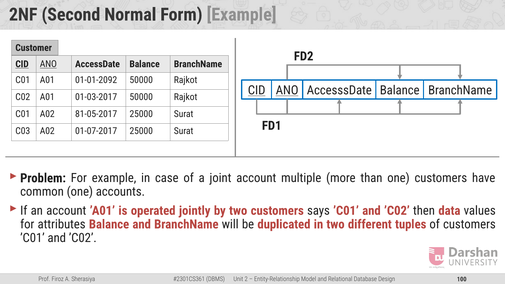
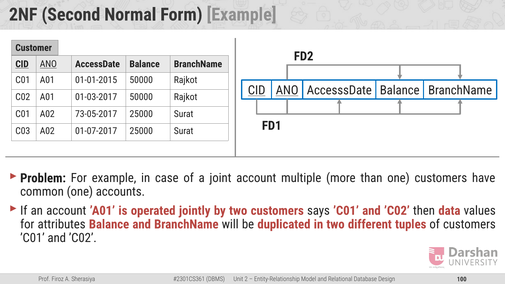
01-01-2092: 01-01-2092 -> 01-01-2015 (96, 80)
81-05-2017: 81-05-2017 -> 73-05-2017 (96, 114)
